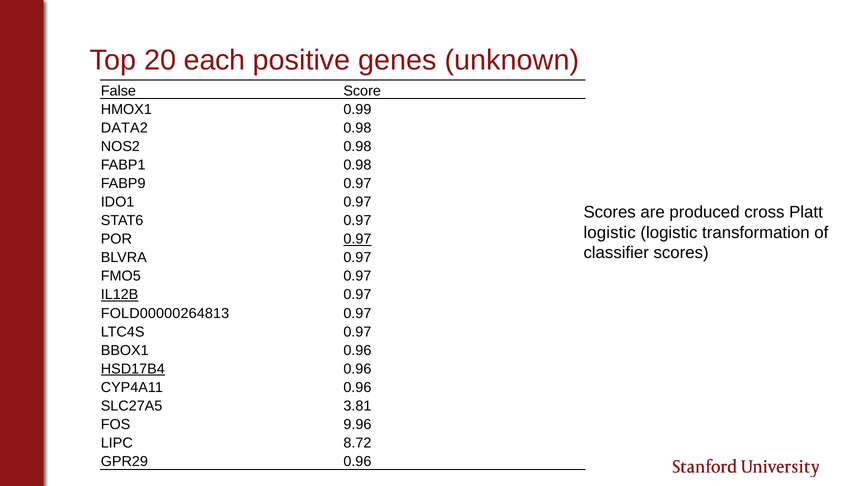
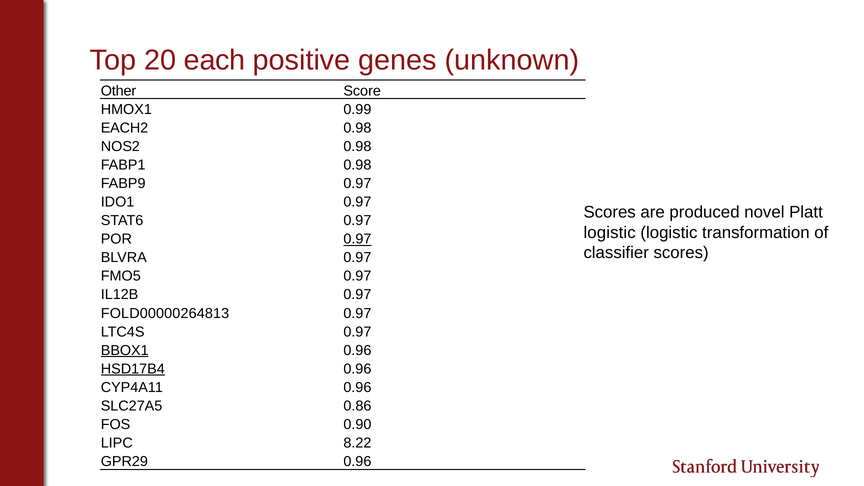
False: False -> Other (118, 91)
DATA2: DATA2 -> EACH2 (124, 128)
cross: cross -> novel (764, 212)
IL12B underline: present -> none (120, 295)
BBOX1 underline: none -> present (125, 350)
3.81: 3.81 -> 0.86 (357, 406)
9.96: 9.96 -> 0.90 (357, 425)
8.72: 8.72 -> 8.22 (357, 443)
